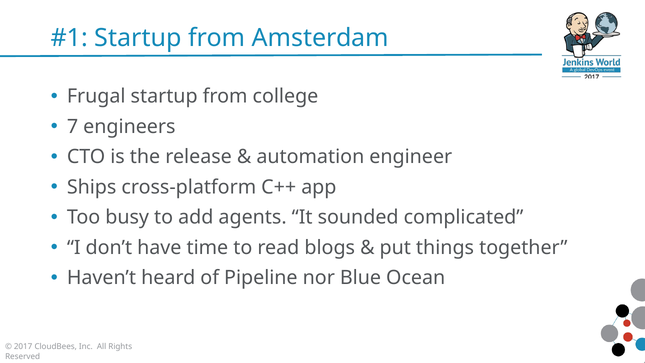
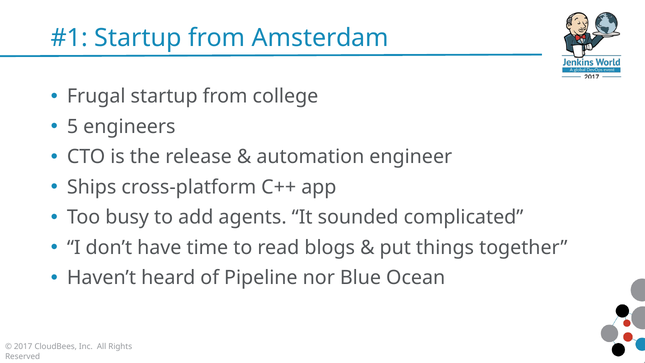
7: 7 -> 5 (73, 127)
